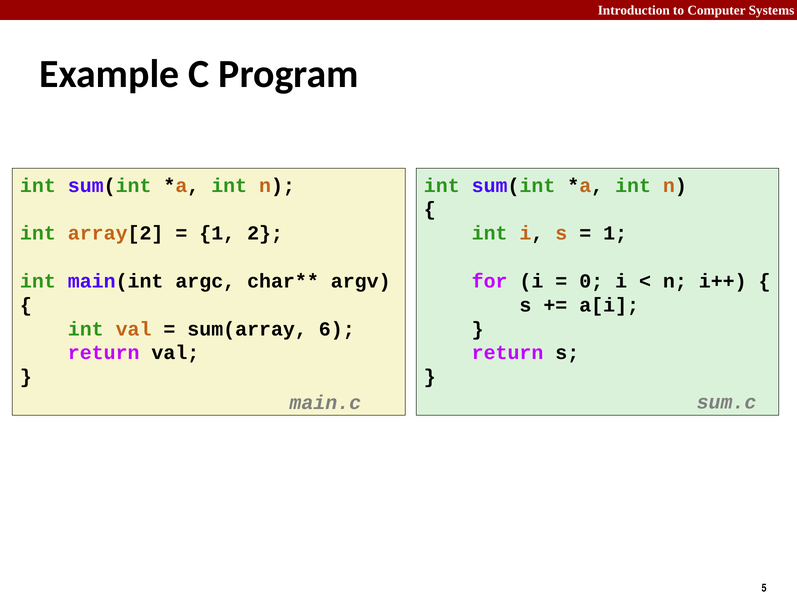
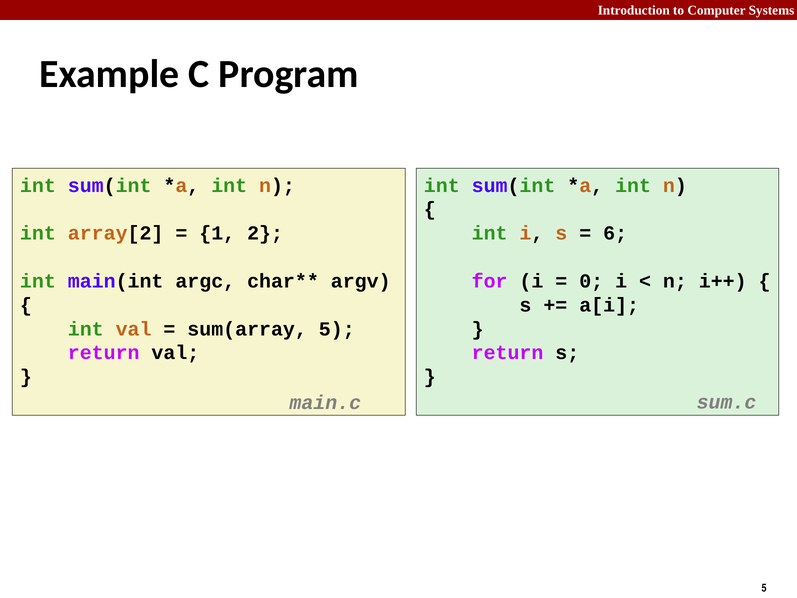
1: 1 -> 6 (615, 233)
sum(array 6: 6 -> 5 (337, 329)
